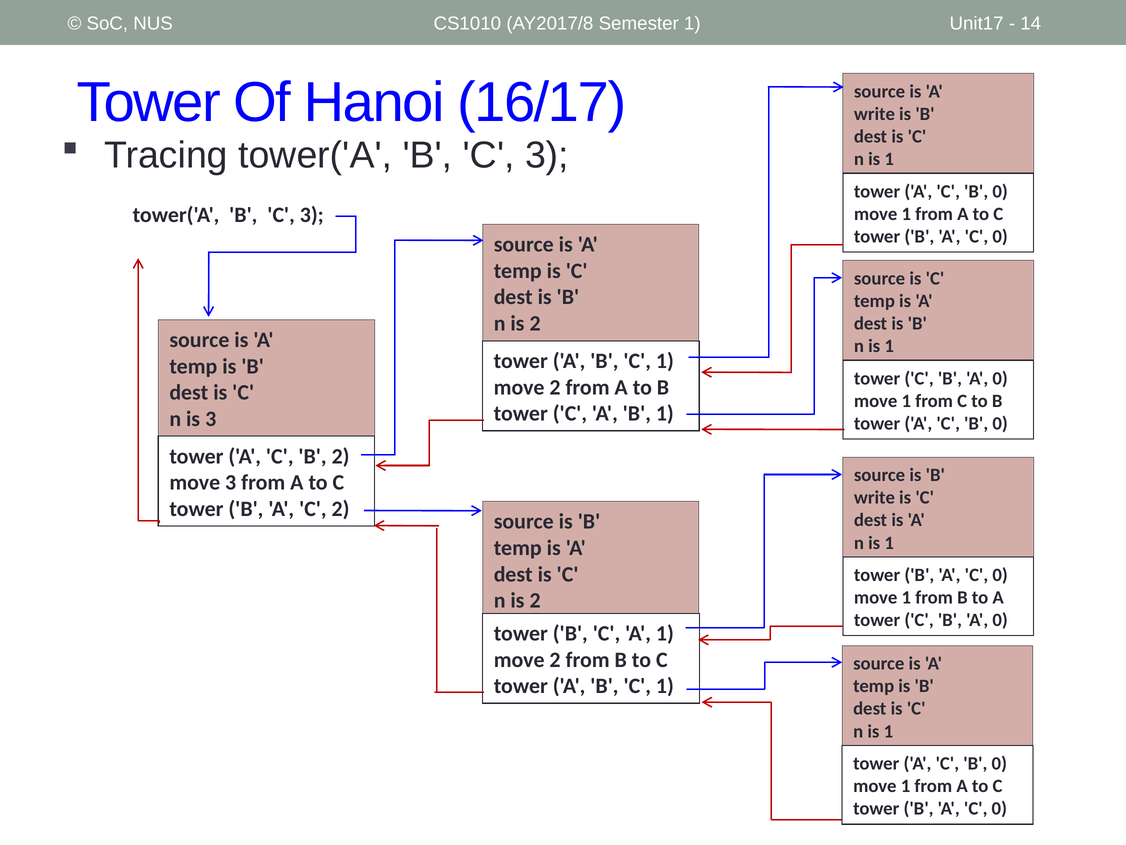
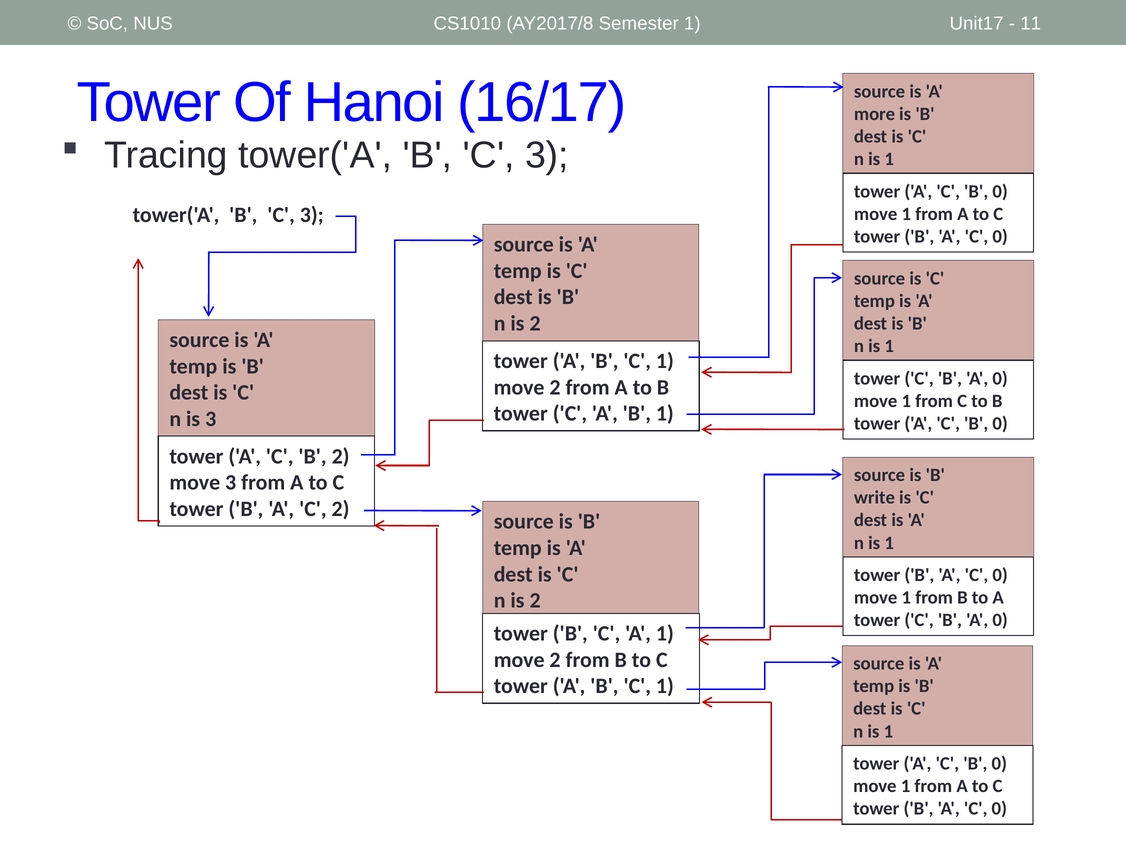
14: 14 -> 11 (1031, 24)
write: write -> more (875, 114)
